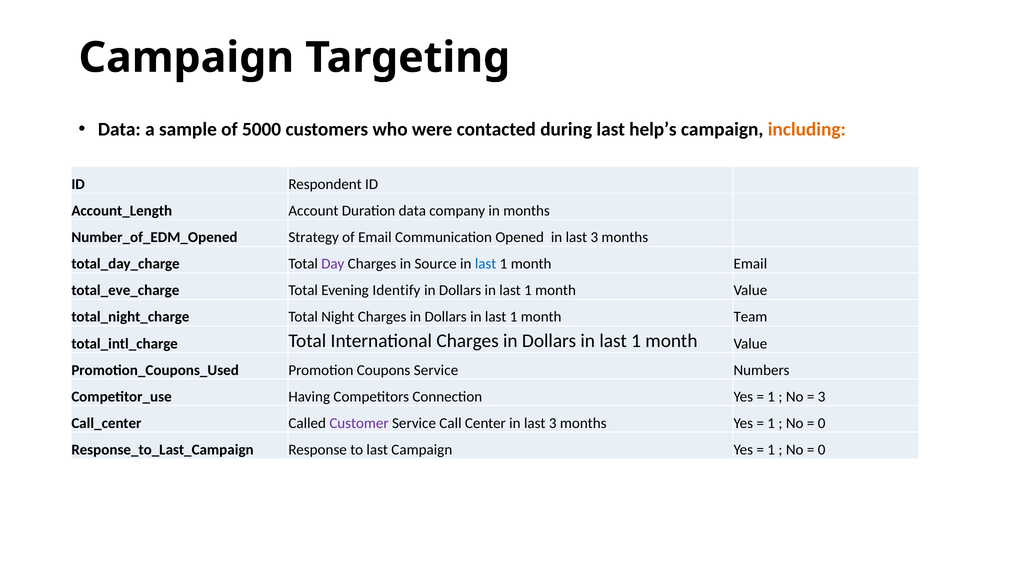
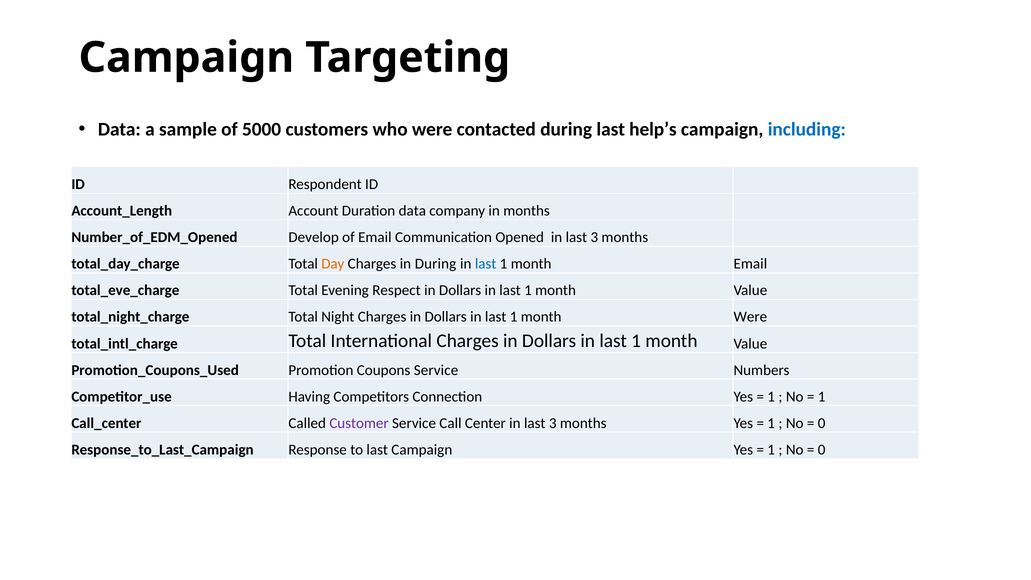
including colour: orange -> blue (807, 129)
Strategy: Strategy -> Develop (314, 237)
Day colour: purple -> orange (333, 264)
in Source: Source -> During (436, 264)
Identify: Identify -> Respect (397, 290)
month Team: Team -> Were (750, 317)
3: 3 -> 1 (822, 397)
